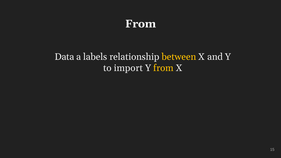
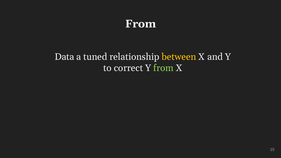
labels: labels -> tuned (95, 57)
import: import -> correct (128, 68)
from colour: yellow -> light green (163, 68)
